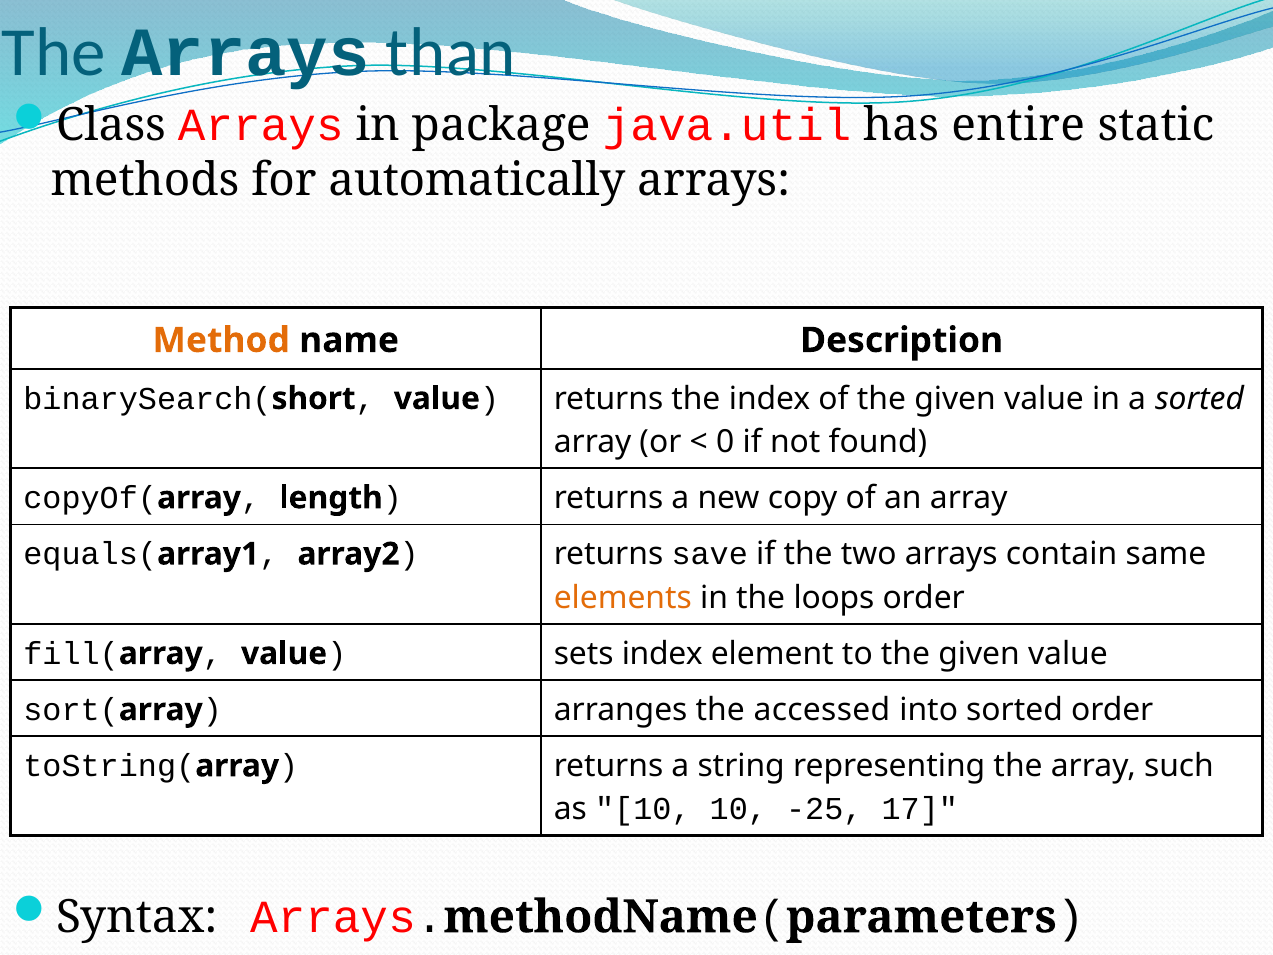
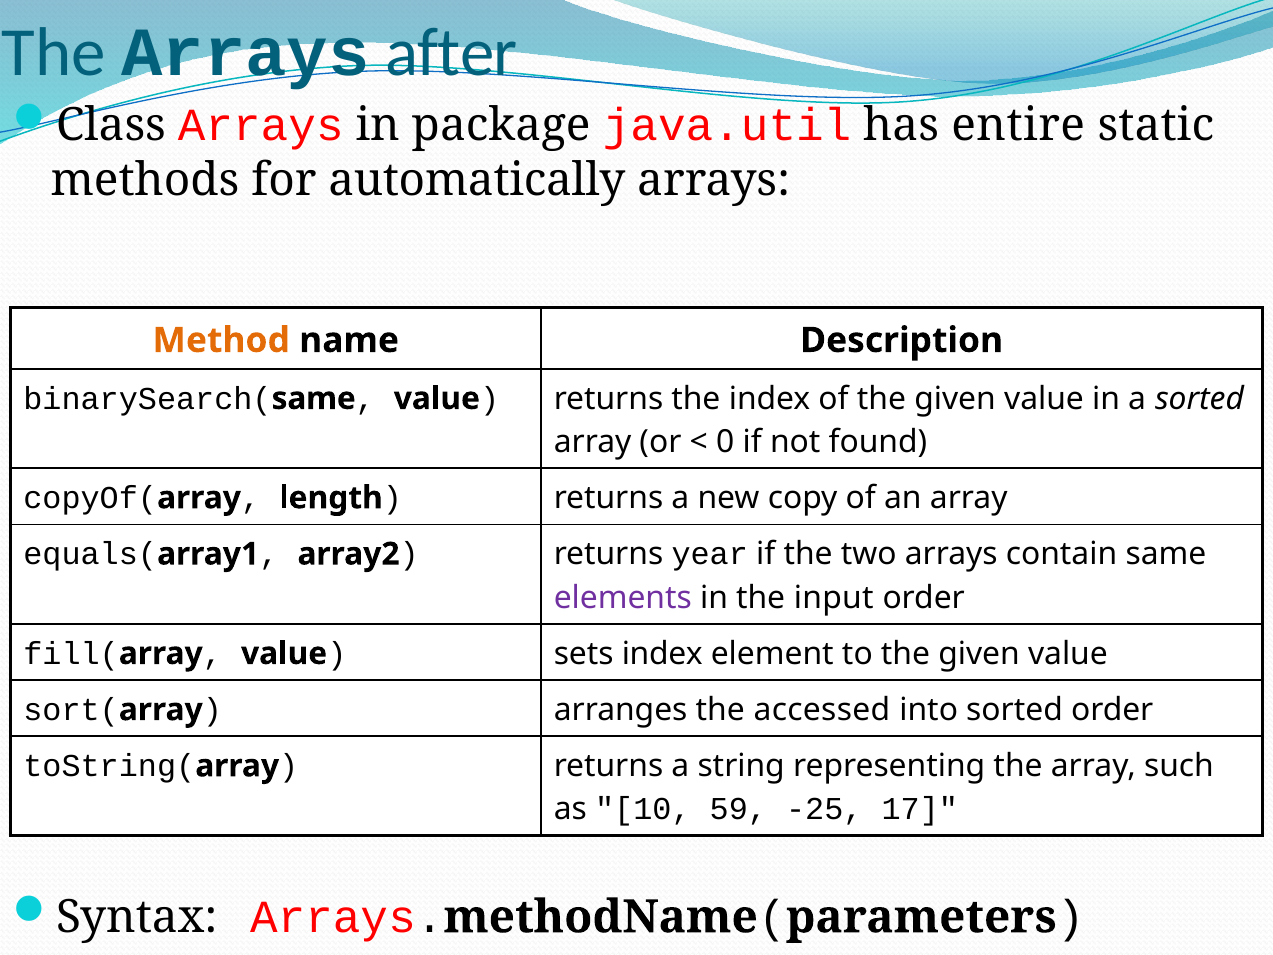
than: than -> after (451, 53)
short: short -> same (314, 398)
save: save -> year (710, 554)
elements colour: orange -> purple (623, 597)
loops: loops -> input (834, 597)
10 10: 10 -> 59 (738, 809)
